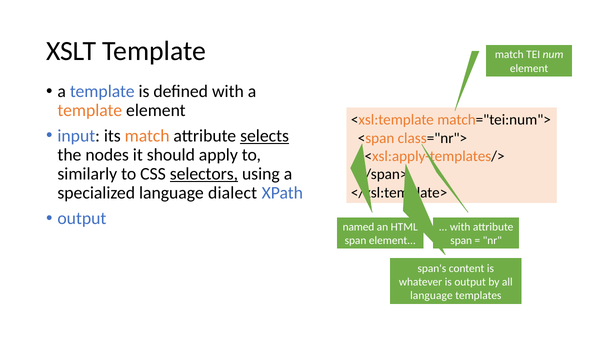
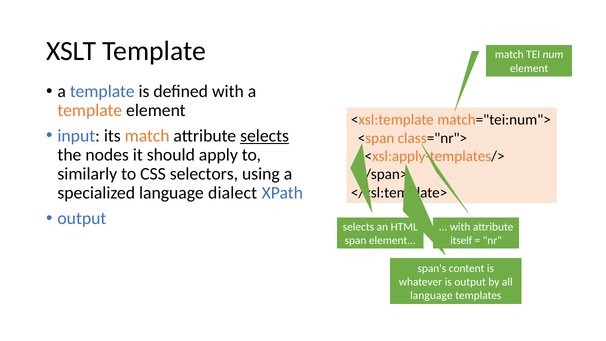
selectors underline: present -> none (204, 174)
named: named -> selects (358, 227)
span: span -> itself (461, 241)
